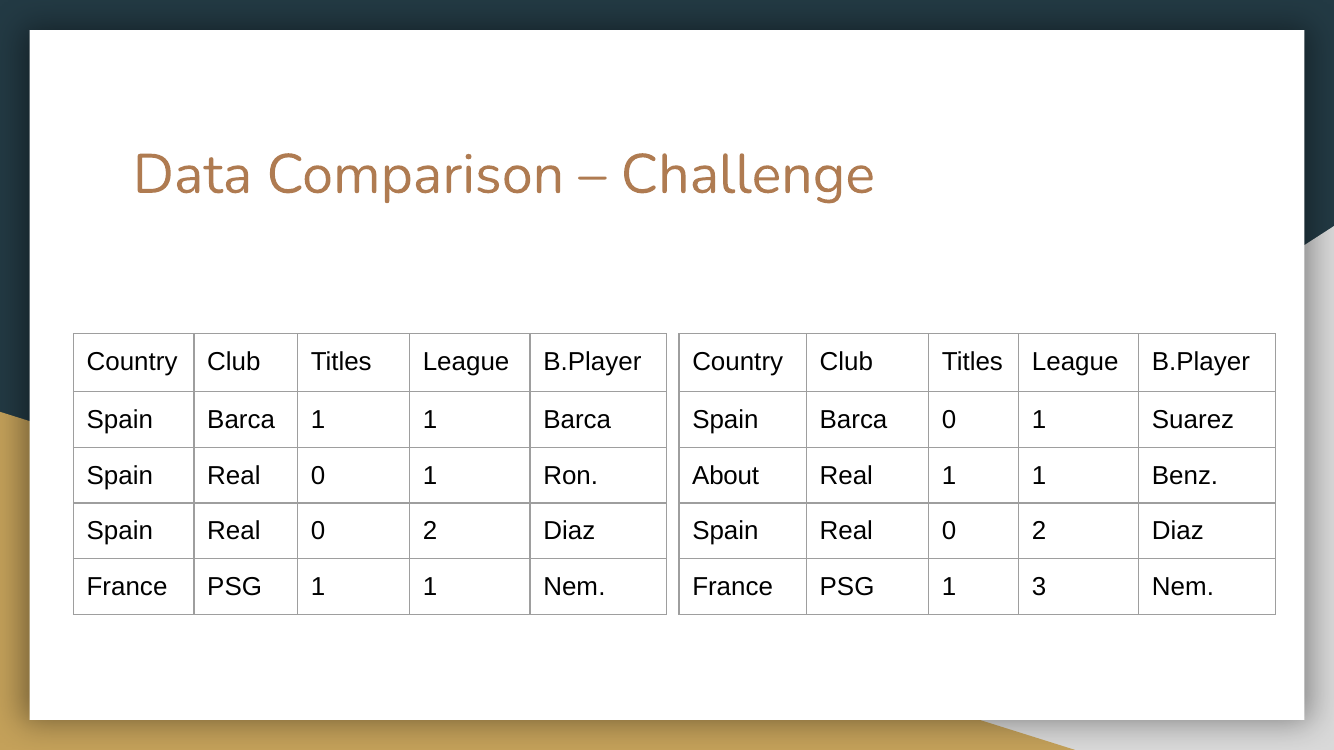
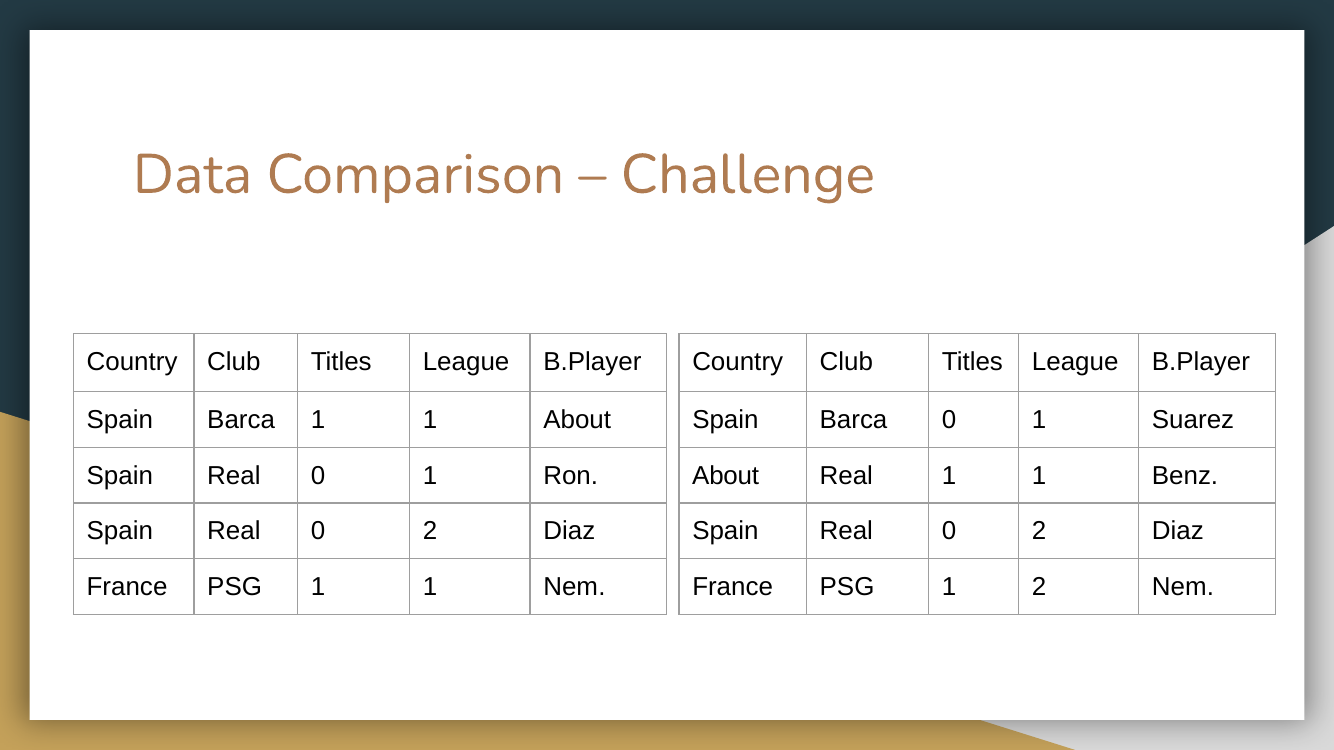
1 Barca: Barca -> About (577, 420)
1 3: 3 -> 2 (1039, 587)
